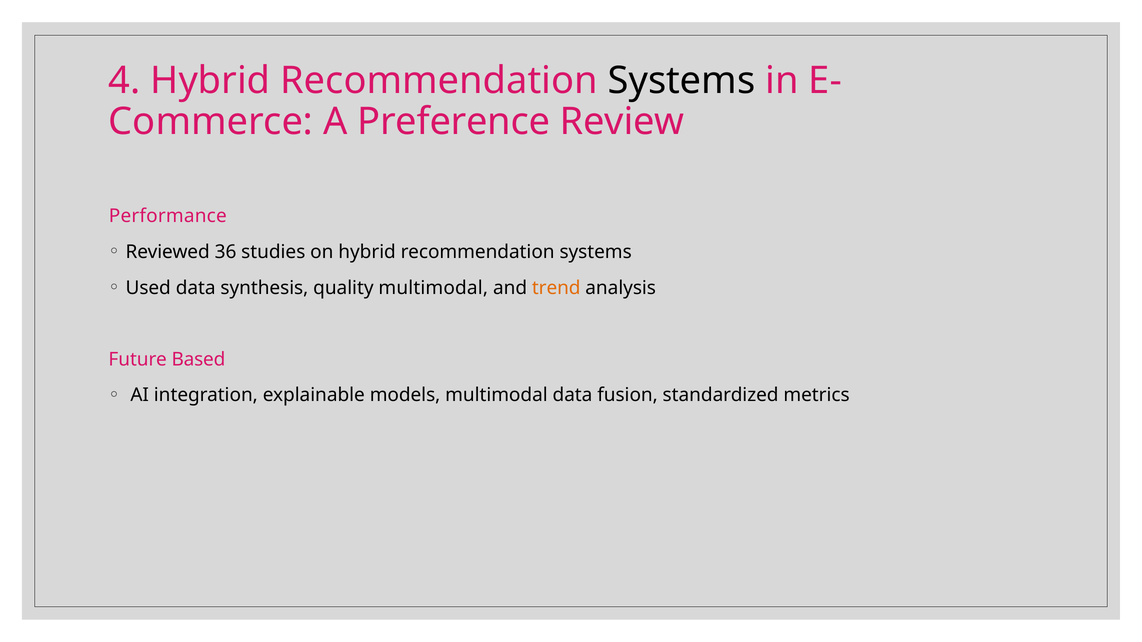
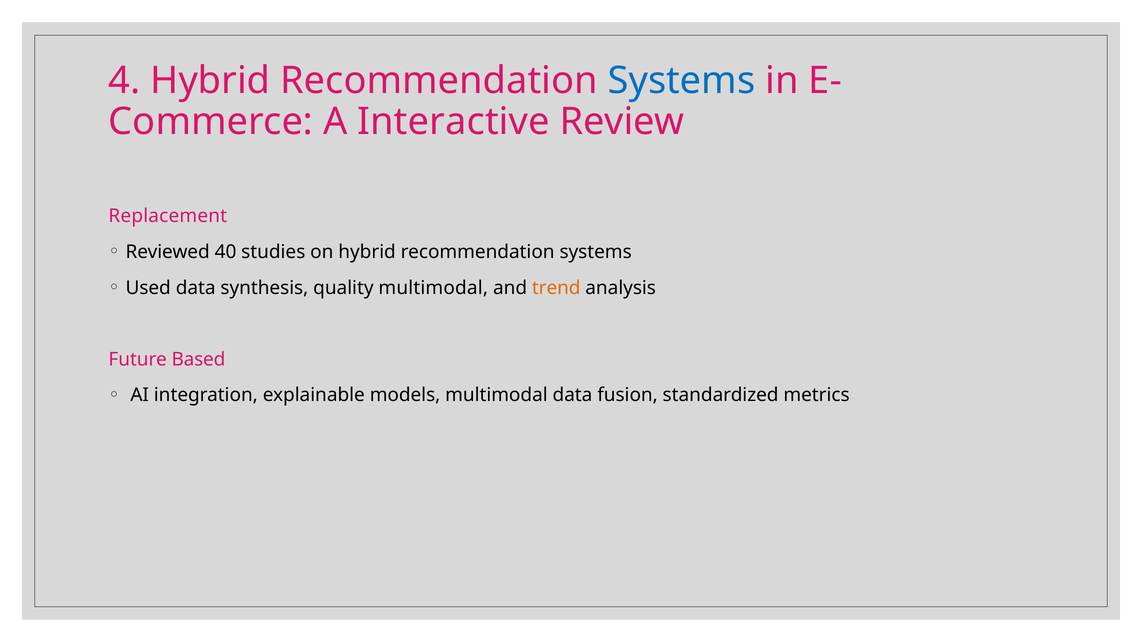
Systems colour: black -> blue (682, 81)
Preference: Preference -> Interactive (454, 122)
Performance: Performance -> Replacement (168, 216)
36: 36 -> 40 (226, 252)
